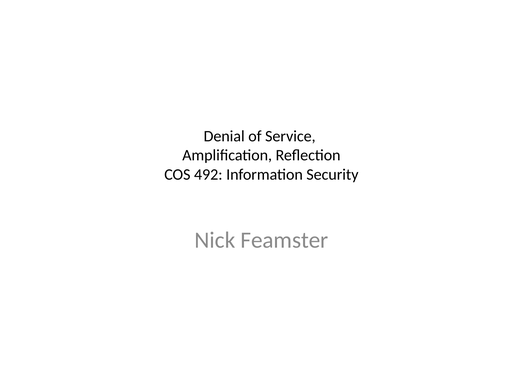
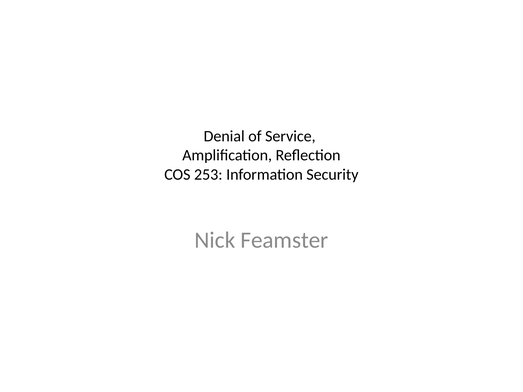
492: 492 -> 253 (208, 175)
